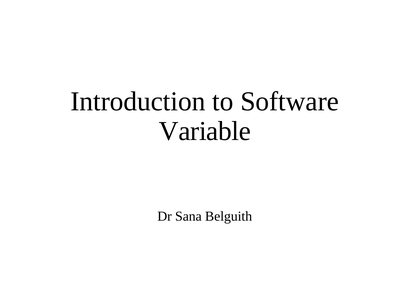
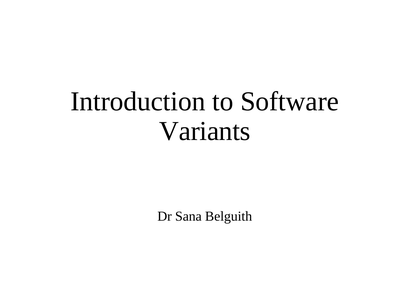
Variable: Variable -> Variants (205, 131)
